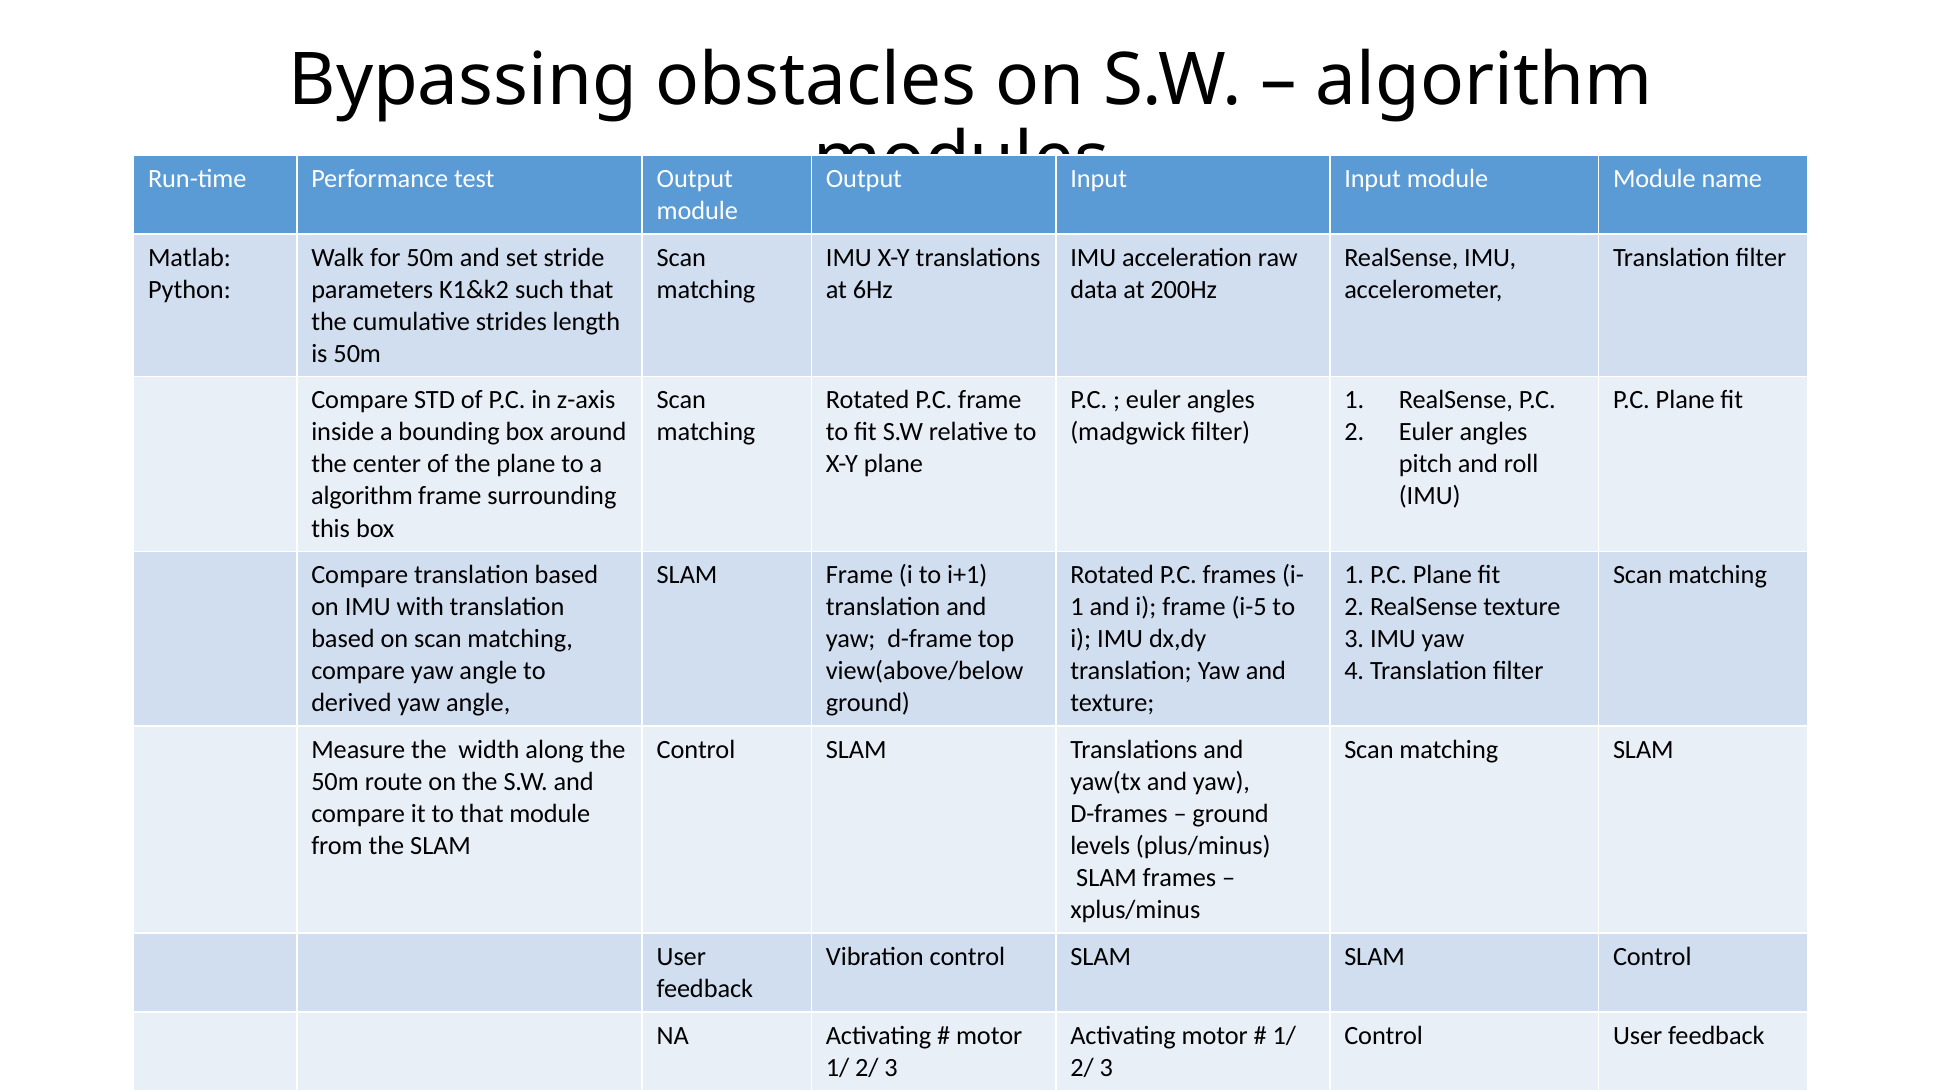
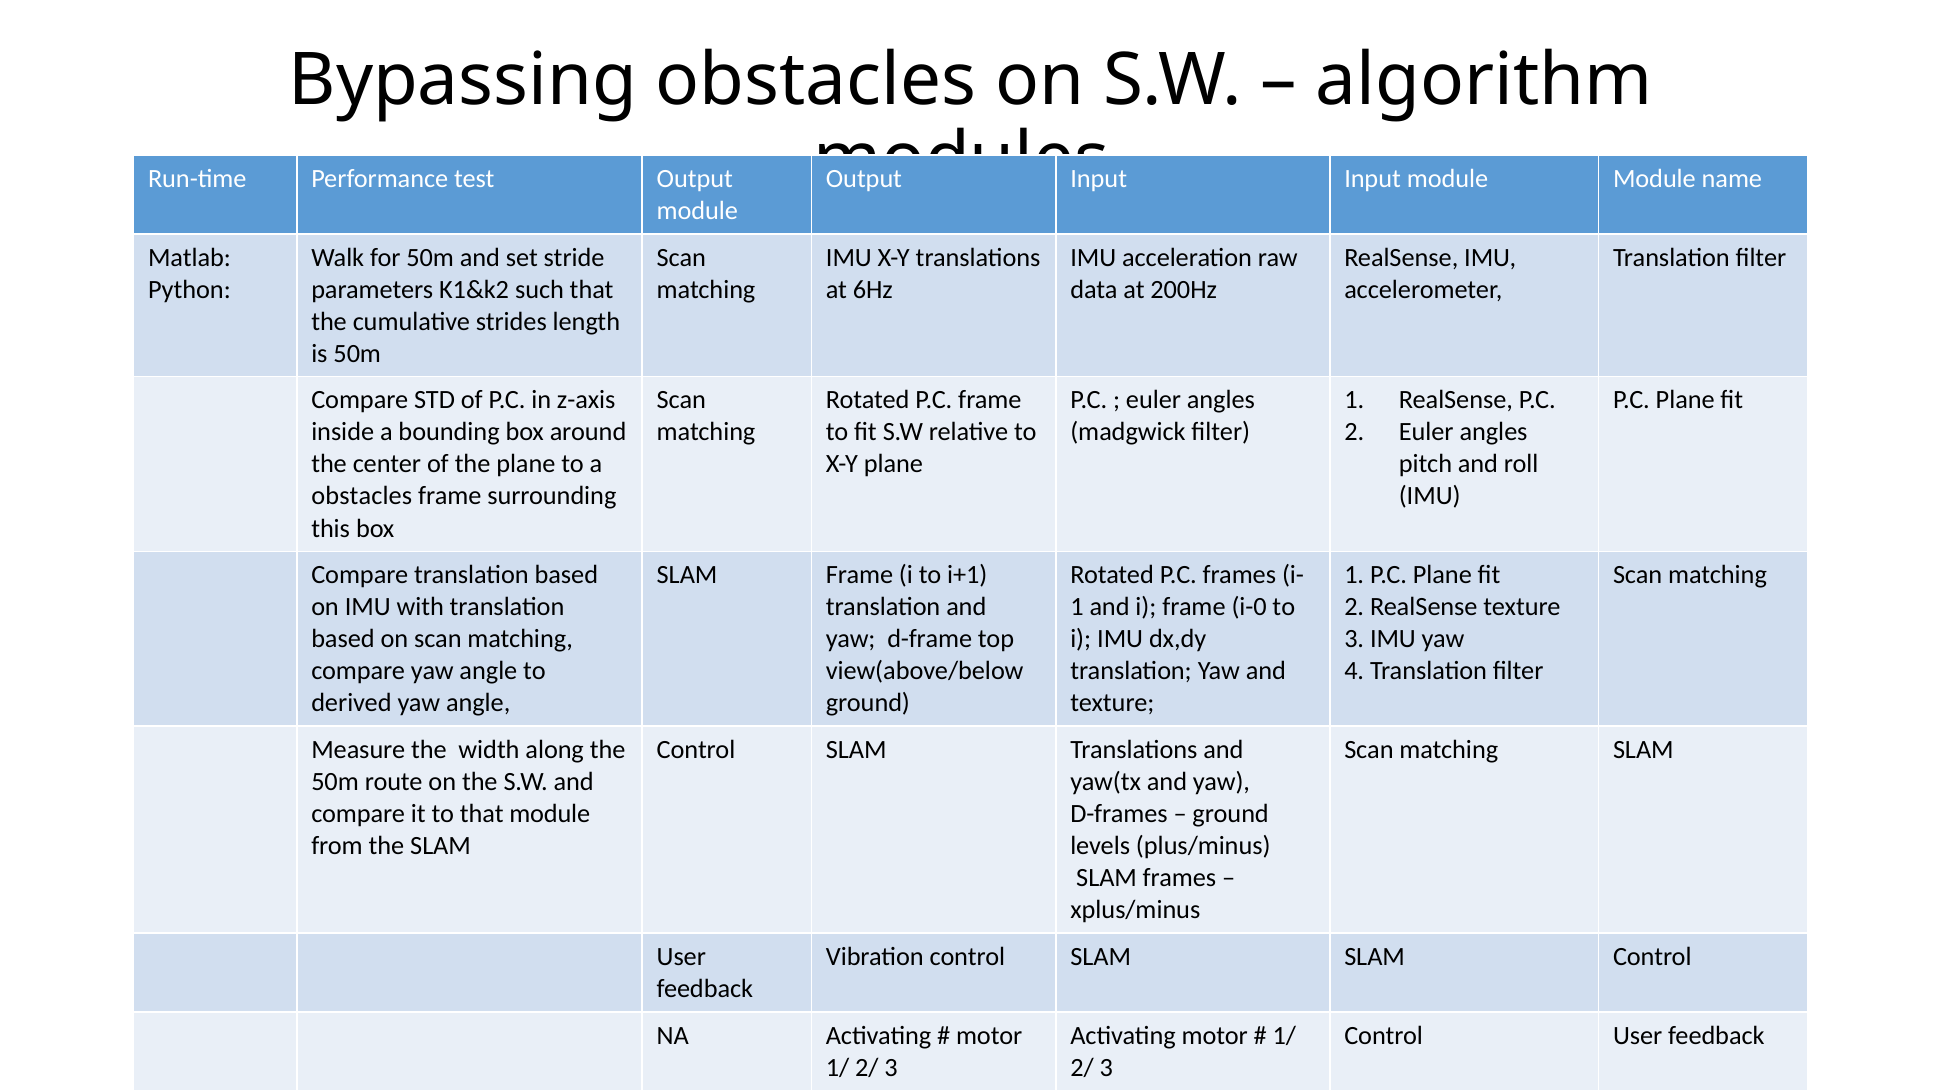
algorithm: algorithm -> obstacles (362, 496)
i-5: i-5 -> i-0 (1249, 607)
